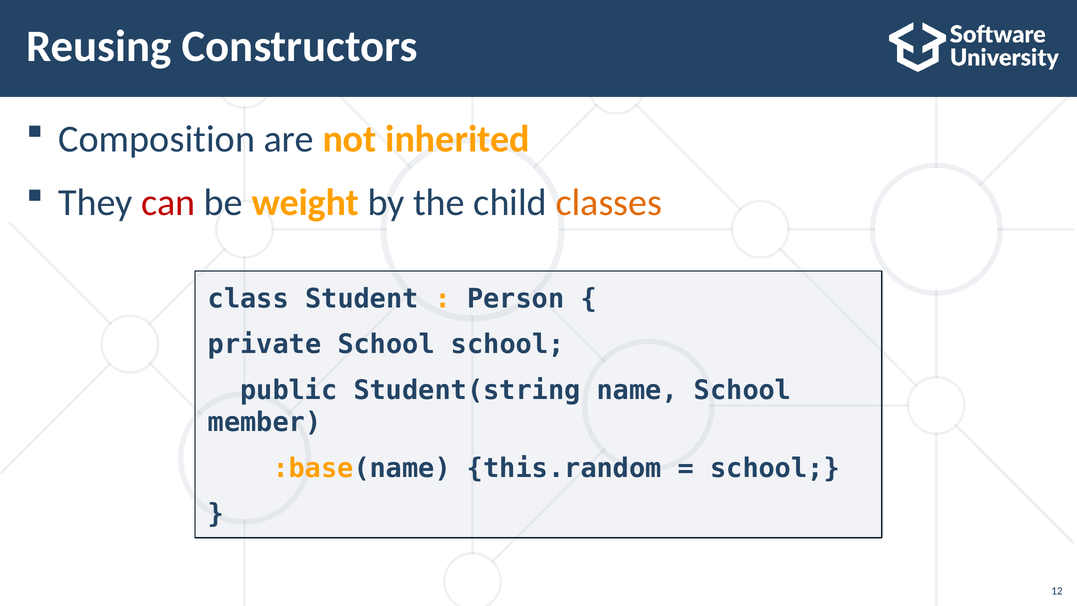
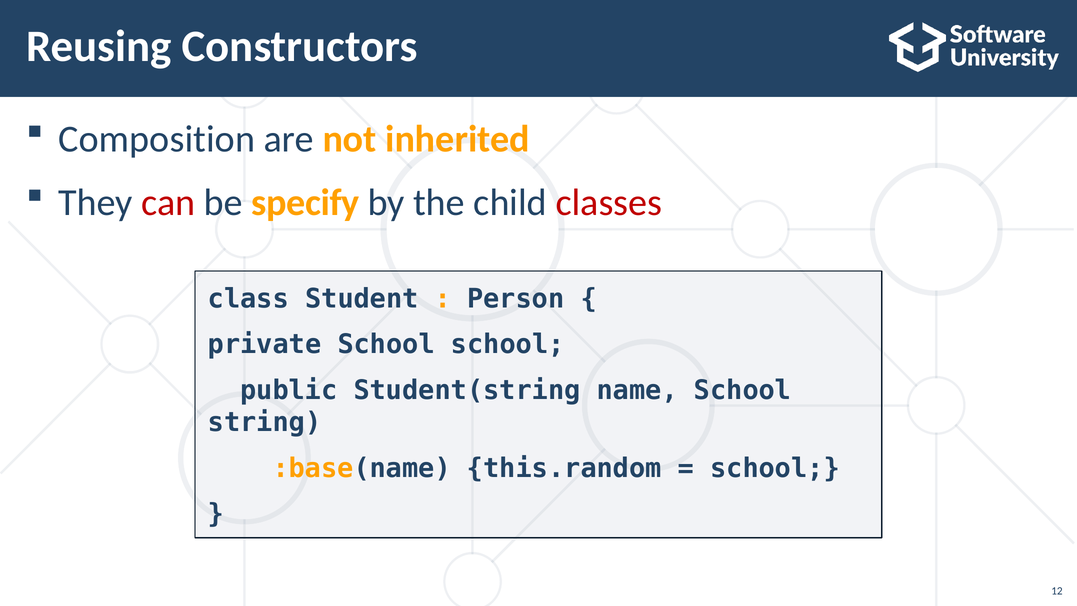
weight: weight -> specify (305, 203)
classes colour: orange -> red (609, 203)
member: member -> string (265, 422)
